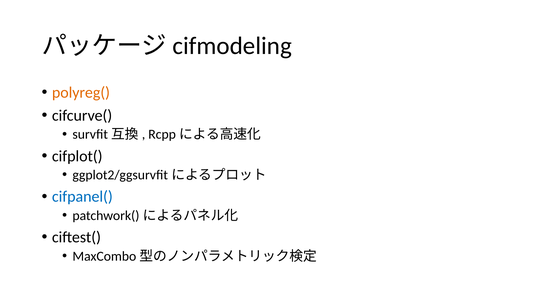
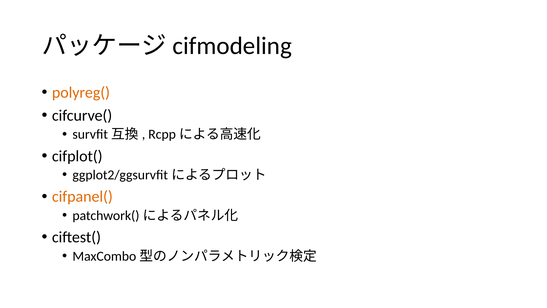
cifpanel( colour: blue -> orange (82, 196)
